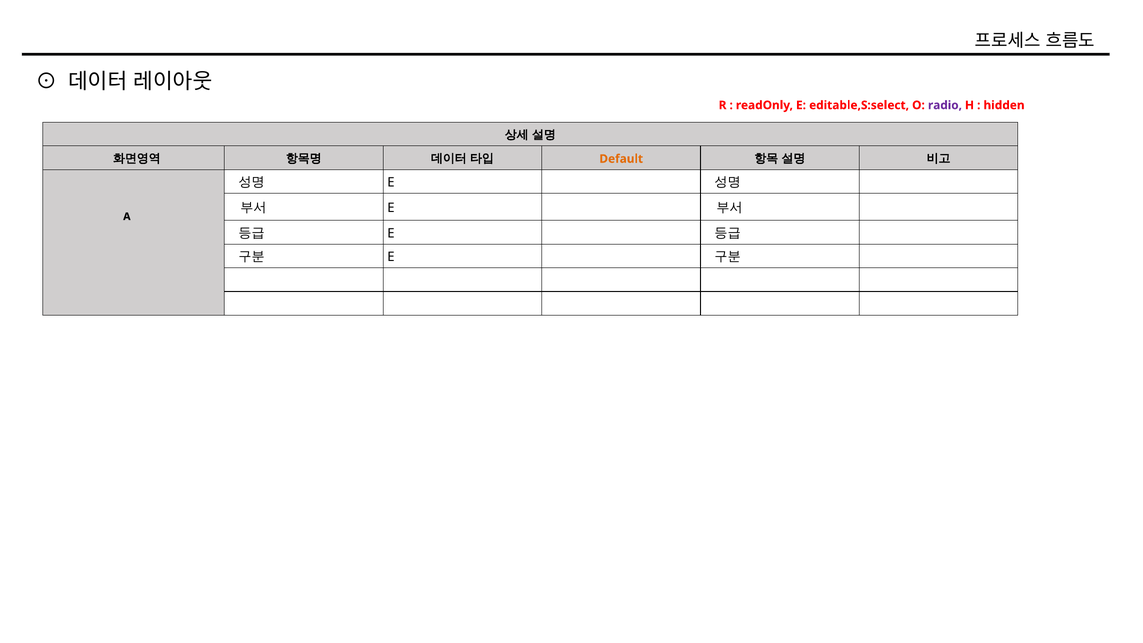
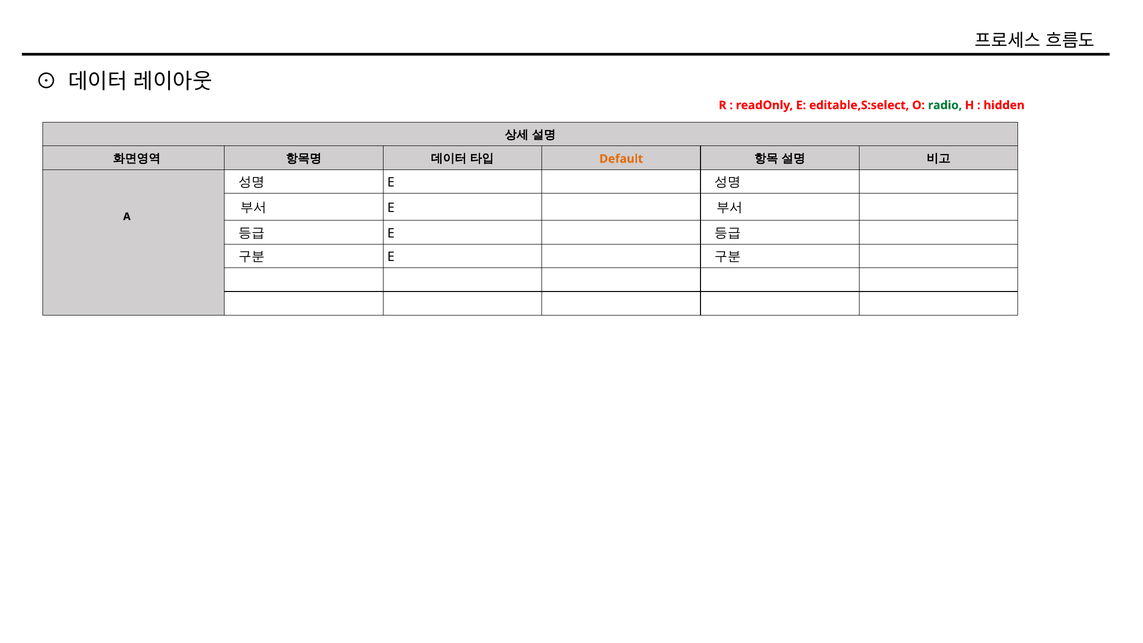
radio colour: purple -> green (945, 105)
